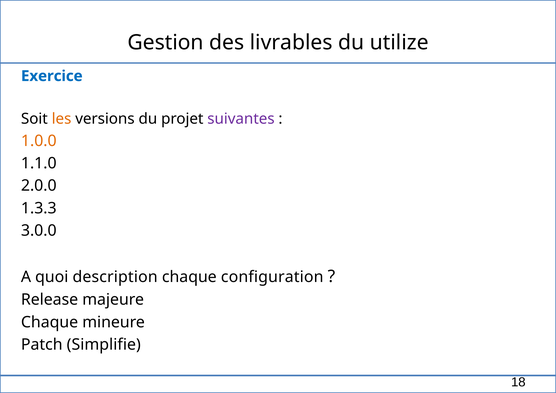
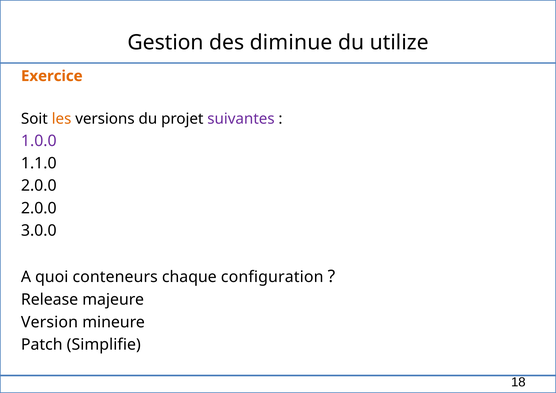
livrables: livrables -> diminue (291, 43)
Exercice colour: blue -> orange (52, 76)
1.0.0 colour: orange -> purple (39, 141)
1.3.3: 1.3.3 -> 2.0.0 (39, 208)
description: description -> conteneurs (115, 277)
Chaque: Chaque -> Version (49, 322)
